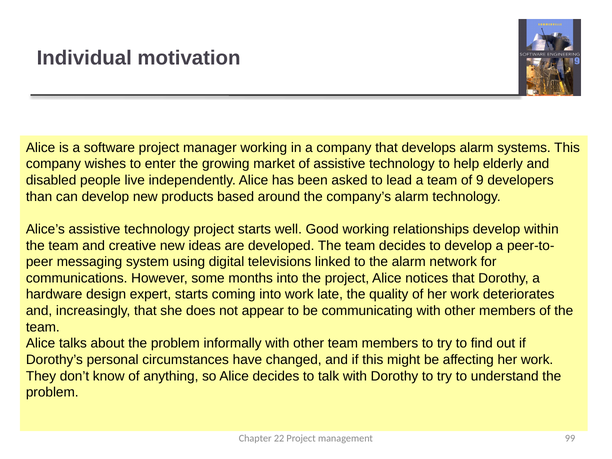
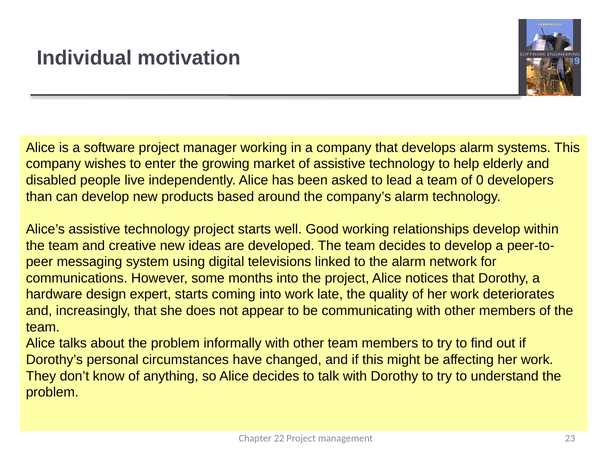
9: 9 -> 0 (480, 180)
99: 99 -> 23 (570, 438)
